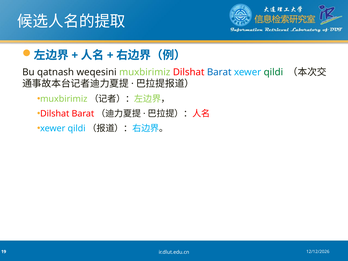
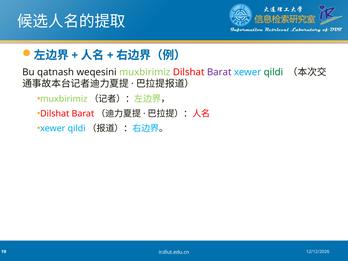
Barat colour: blue -> purple (219, 72)
